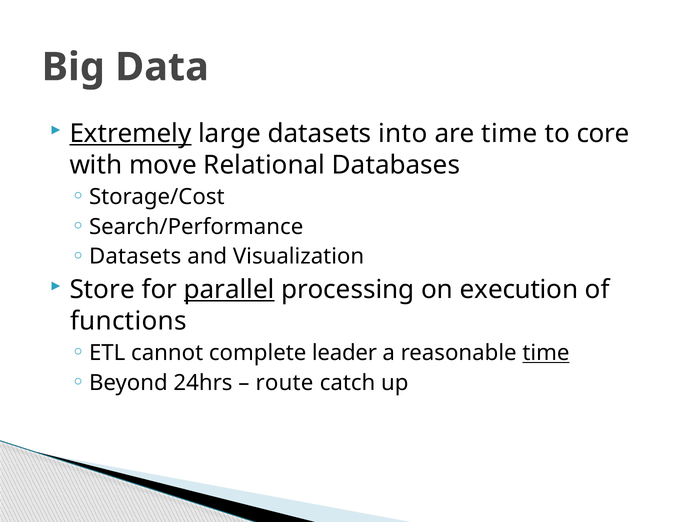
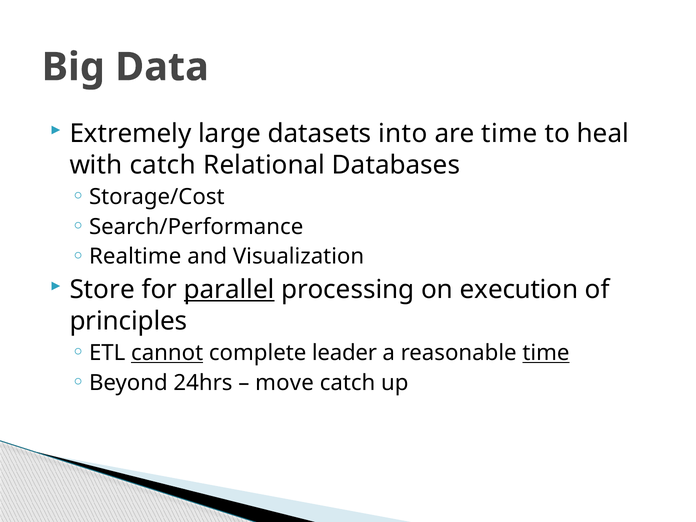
Extremely underline: present -> none (131, 134)
core: core -> heal (603, 134)
with move: move -> catch (163, 165)
Datasets: Datasets -> Realtime (135, 257)
functions: functions -> principles (128, 321)
cannot underline: none -> present (167, 353)
route: route -> move (284, 383)
